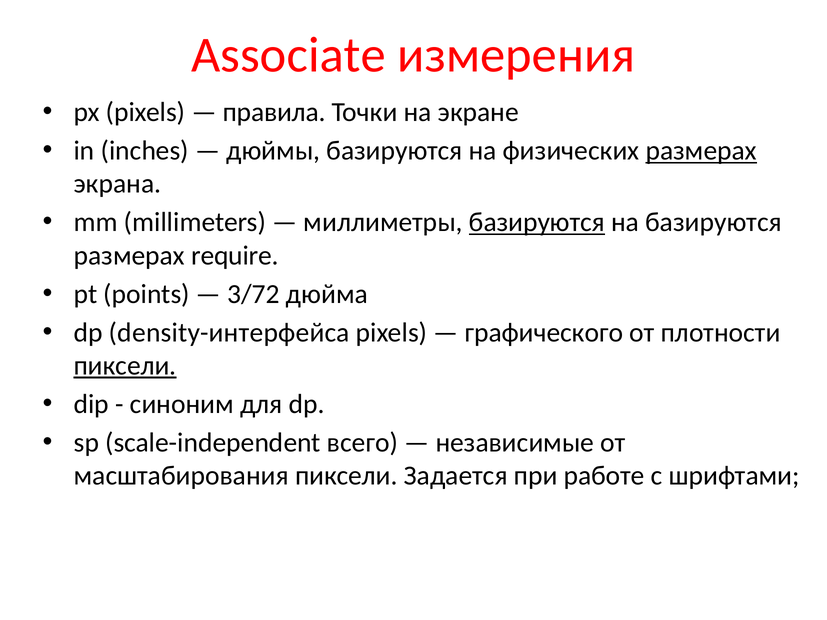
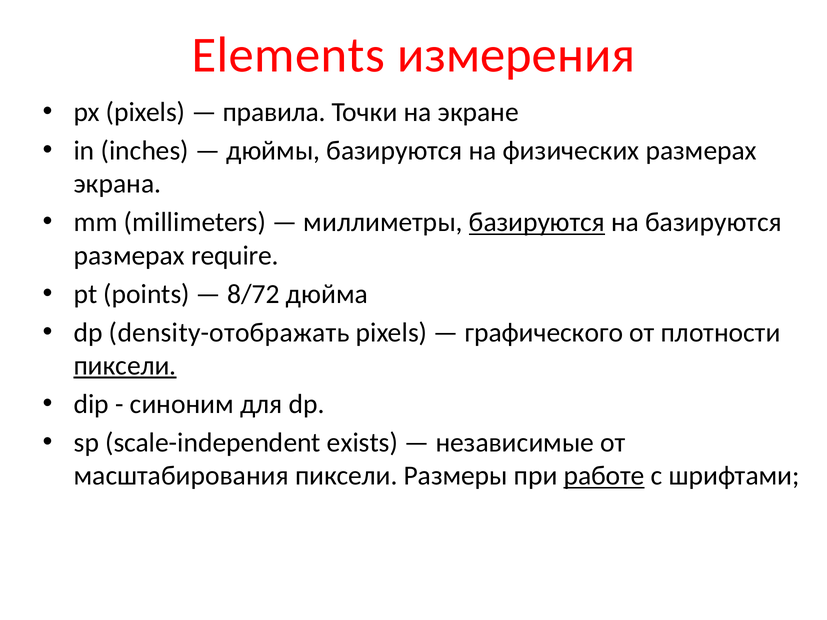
Associate: Associate -> Elements (288, 55)
размерах underline: present -> none (701, 151)
3/72: 3/72 -> 8/72 (253, 294)
density-интерфейса: density-интерфейса -> density-отображать (229, 333)
всего: всего -> exists (362, 443)
Задается: Задается -> Размеры (456, 476)
работе underline: none -> present (604, 476)
